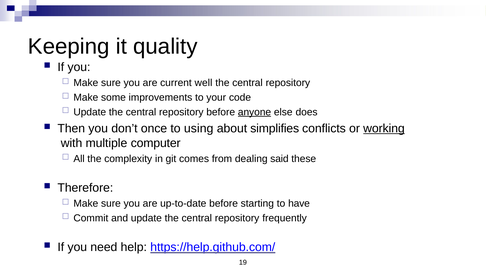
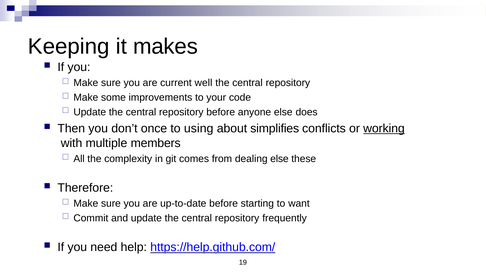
quality: quality -> makes (166, 47)
anyone underline: present -> none (255, 112)
computer: computer -> members (156, 143)
dealing said: said -> else (279, 159)
have: have -> want (299, 204)
